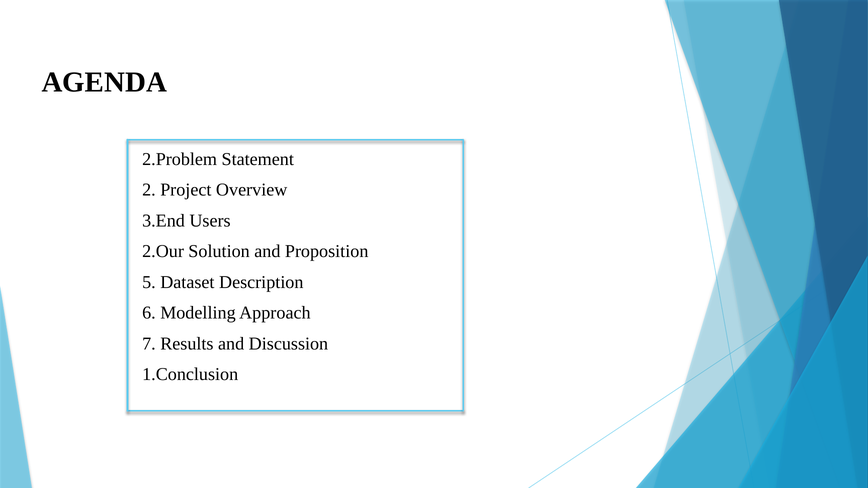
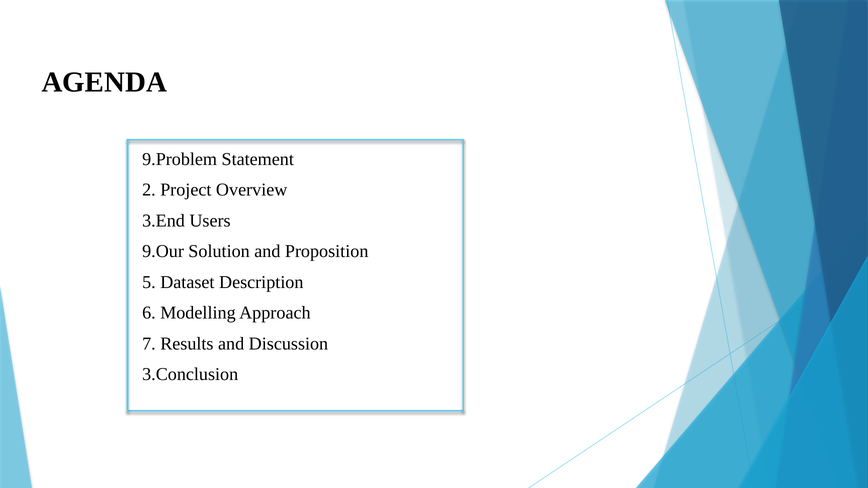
2.Problem: 2.Problem -> 9.Problem (180, 159)
2.Our: 2.Our -> 9.Our (163, 252)
1.Conclusion: 1.Conclusion -> 3.Conclusion (190, 375)
